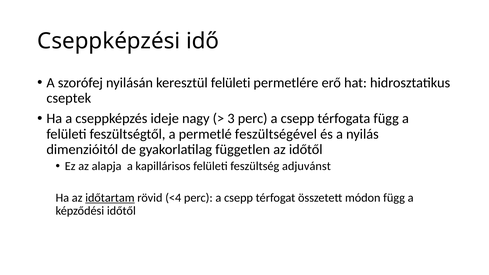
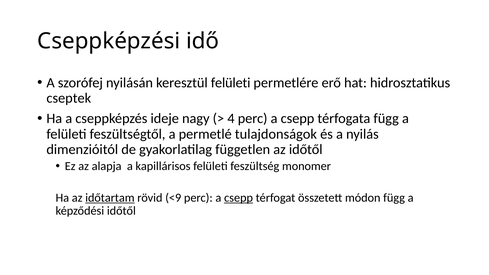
3: 3 -> 4 (231, 119)
feszültségével: feszültségével -> tulajdonságok (276, 134)
adjuvánst: adjuvánst -> monomer (307, 166)
<4: <4 -> <9 (173, 198)
csepp underline: none -> present (239, 198)
